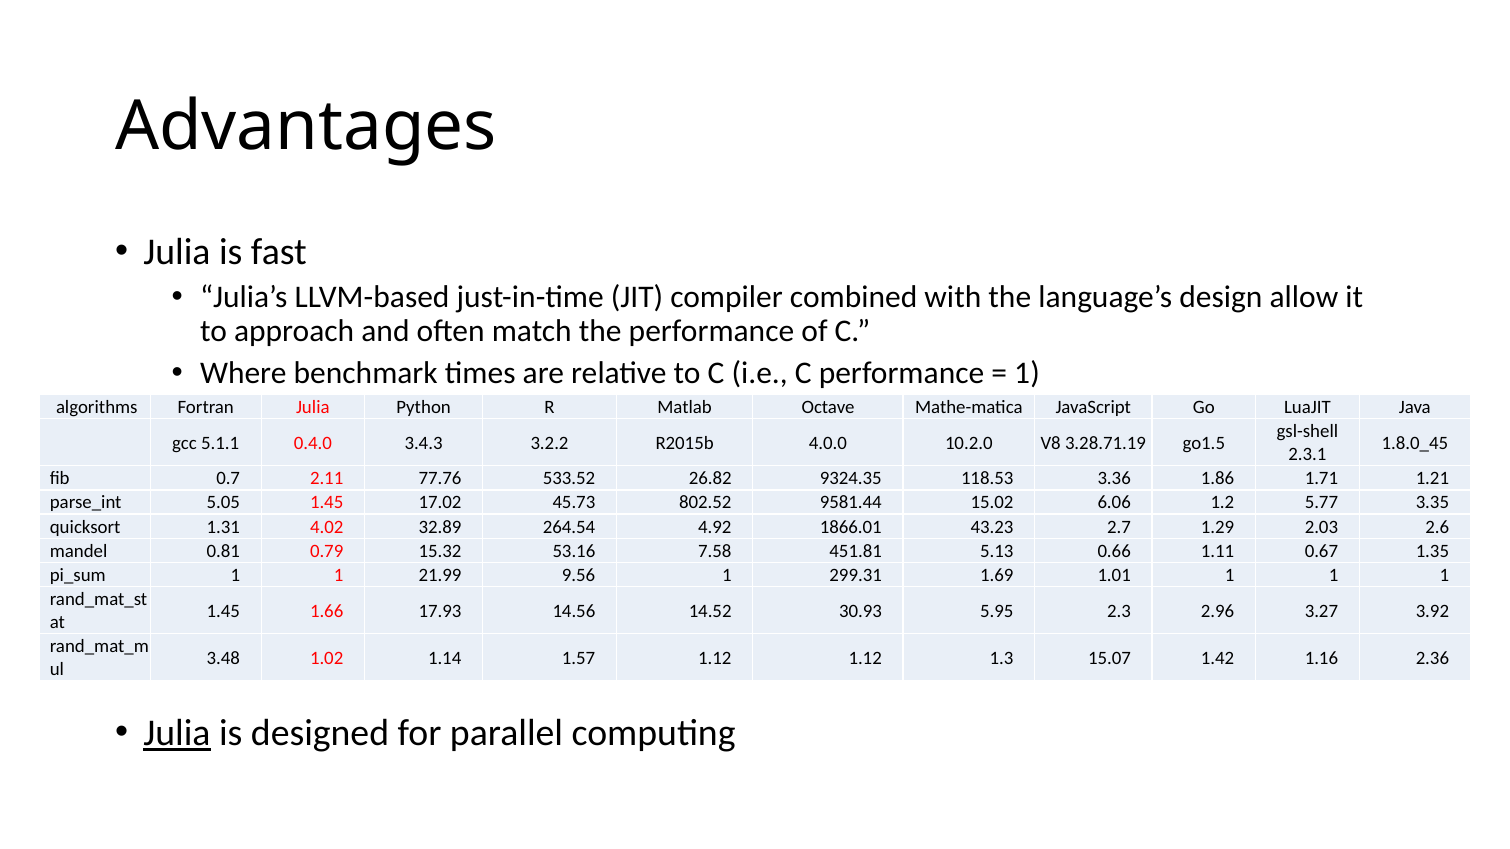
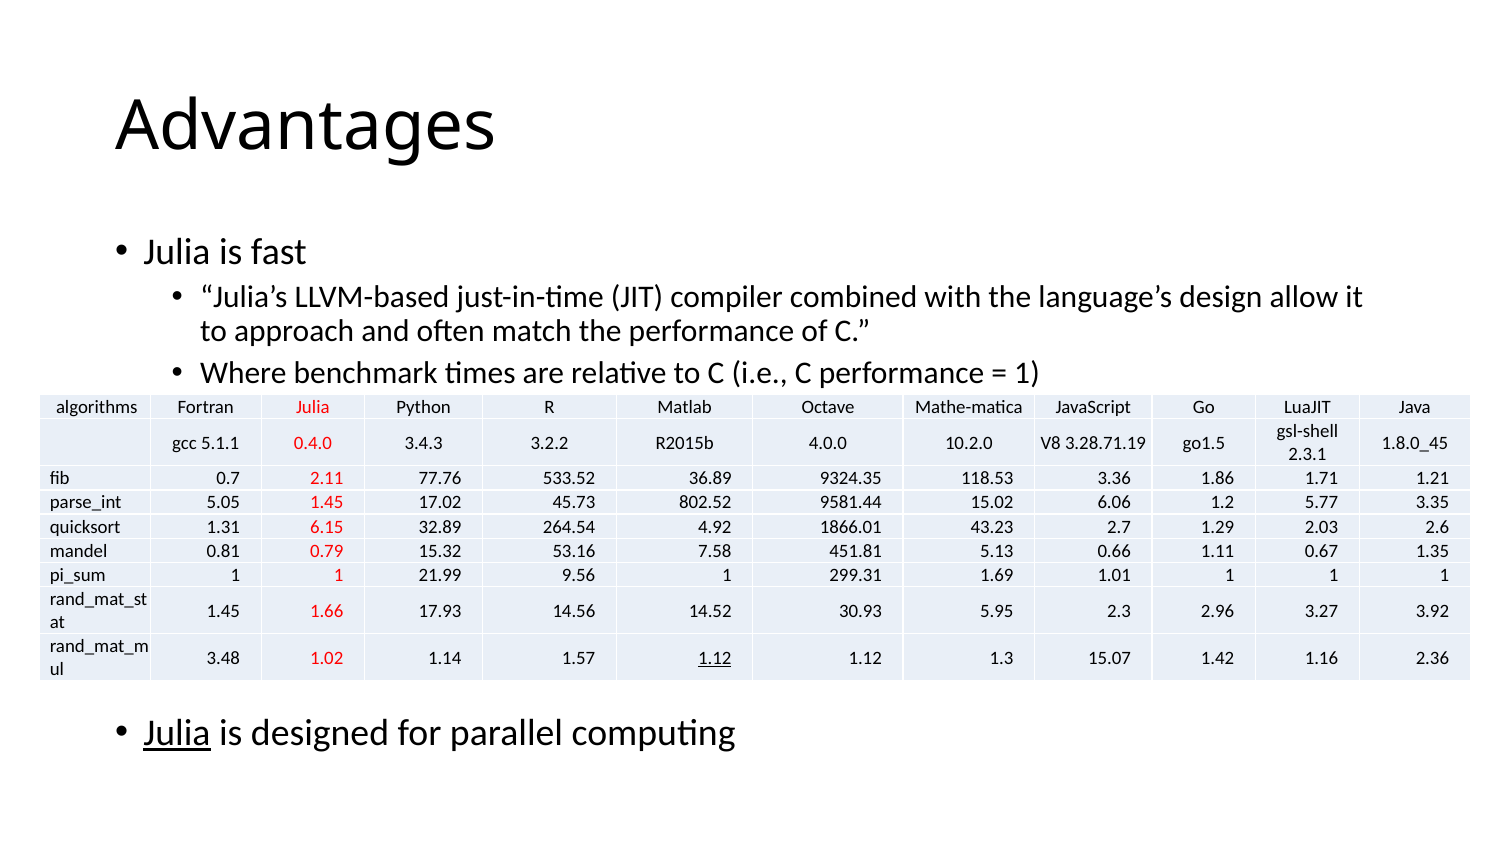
26.82: 26.82 -> 36.89 (710, 479)
4.02: 4.02 -> 6.15 (327, 527)
1.12 underline: none -> present (715, 658)
